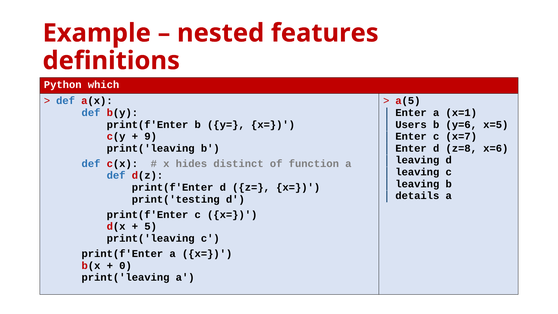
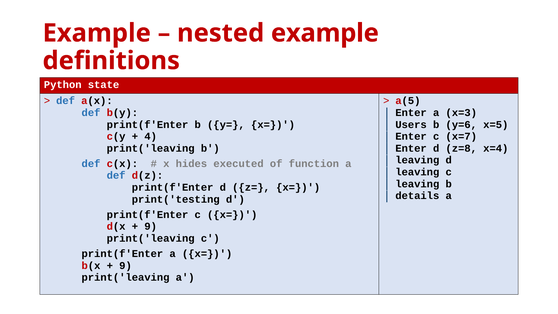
nested features: features -> example (325, 33)
which: which -> state (104, 85)
x=1: x=1 -> x=3 (461, 113)
9: 9 -> 4 (151, 136)
x=6: x=6 -> x=4 (496, 148)
distinct: distinct -> executed (239, 164)
5: 5 -> 9 (151, 226)
0: 0 -> 9 (126, 265)
